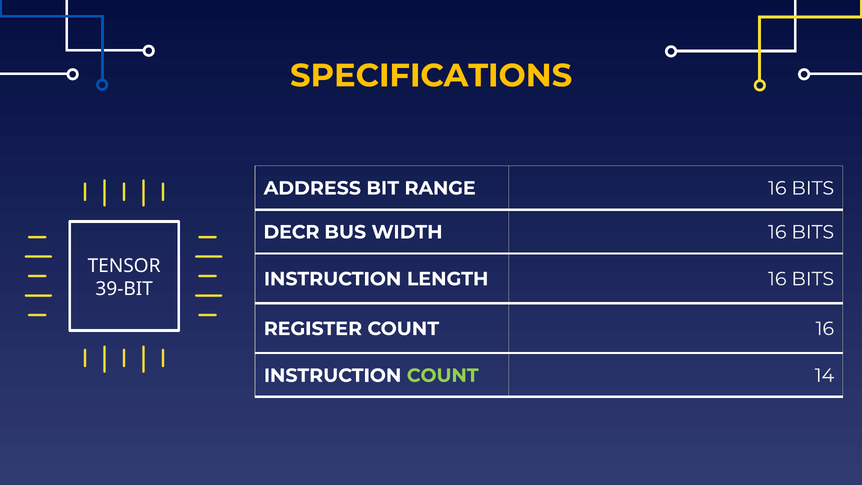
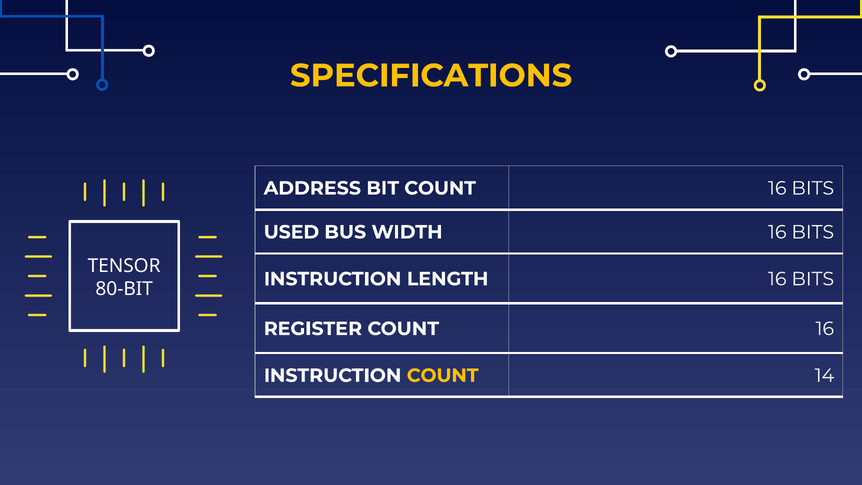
BIT RANGE: RANGE -> COUNT (440, 188)
DECR: DECR -> USED (291, 232)
39-BIT: 39-BIT -> 80-BIT (124, 289)
COUNT colour: light green -> yellow (443, 375)
